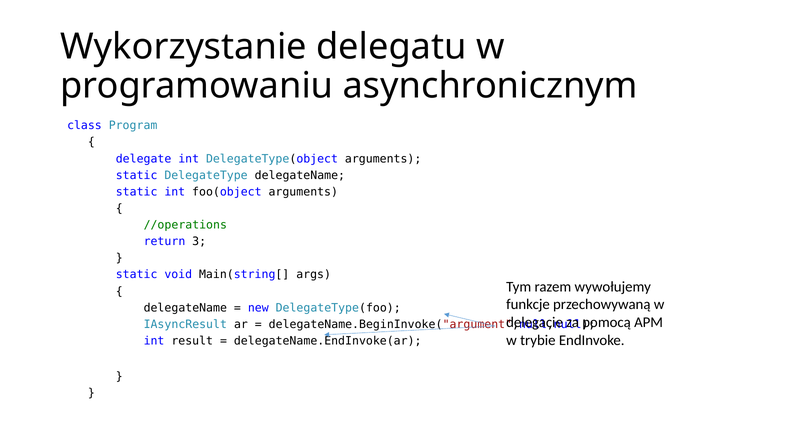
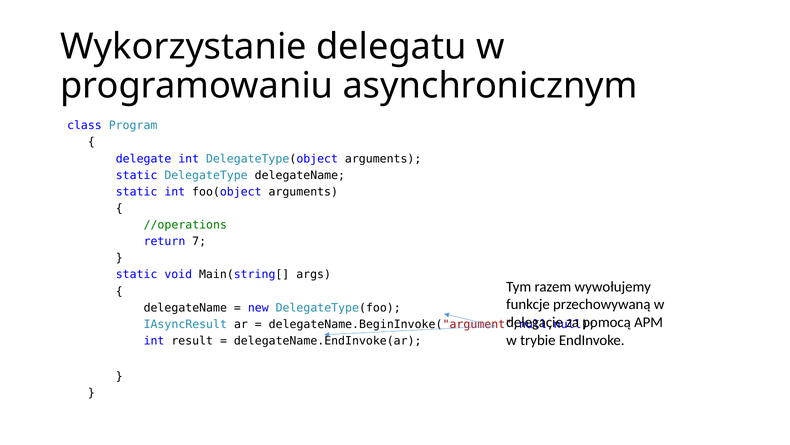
3: 3 -> 7 (199, 241)
